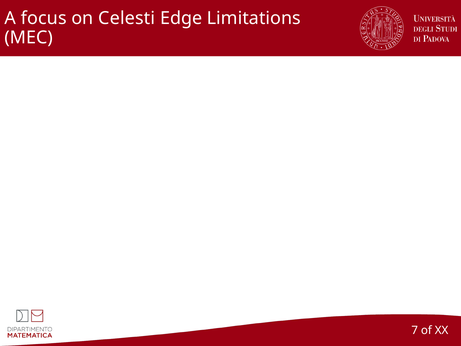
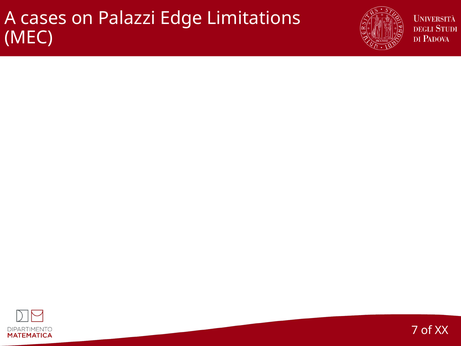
focus: focus -> cases (44, 18)
Celesti: Celesti -> Palazzi (127, 18)
